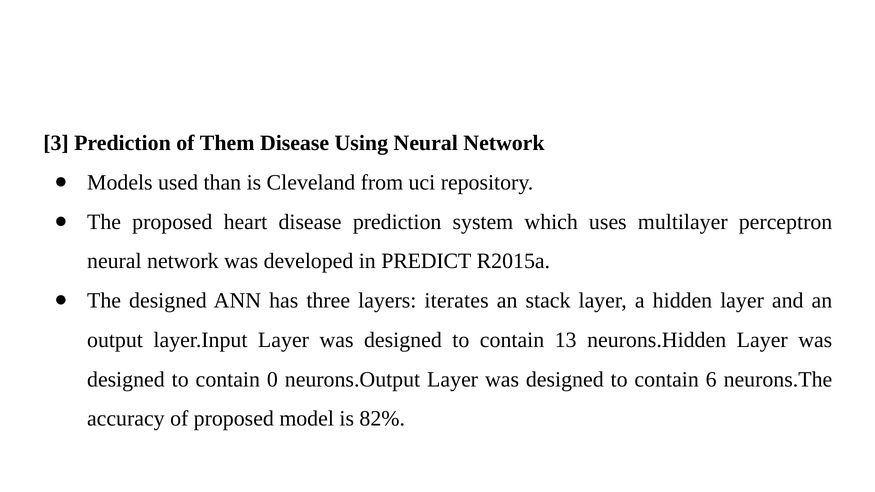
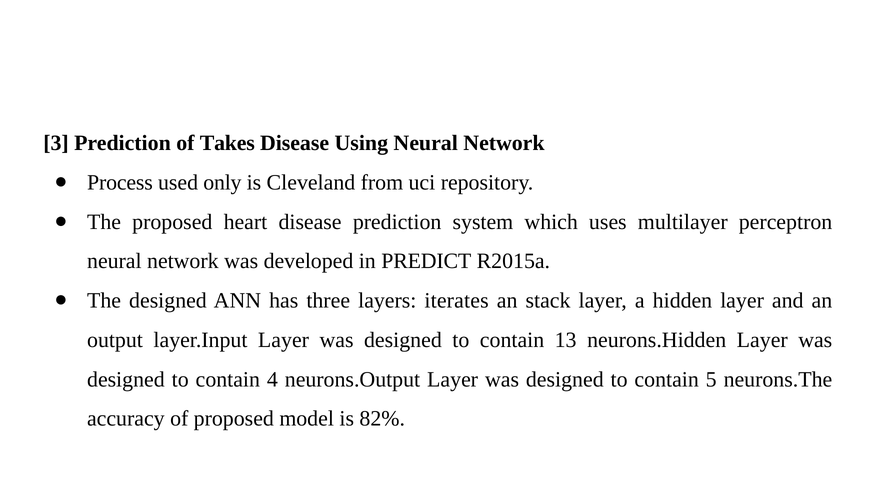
Them: Them -> Takes (227, 143)
Models: Models -> Process (120, 183)
than: than -> only (222, 183)
0: 0 -> 4 (272, 379)
6: 6 -> 5 (711, 379)
